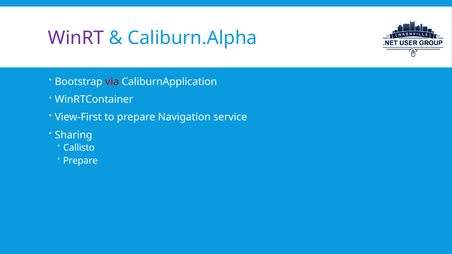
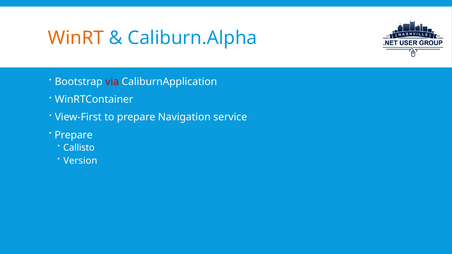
WinRT colour: purple -> orange (76, 38)
Sharing: Sharing -> Prepare (74, 135)
Prepare: Prepare -> Version (80, 161)
